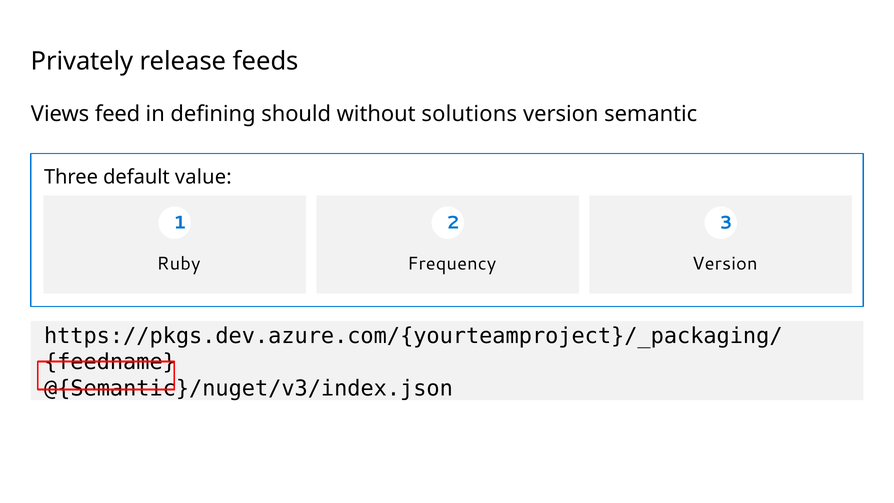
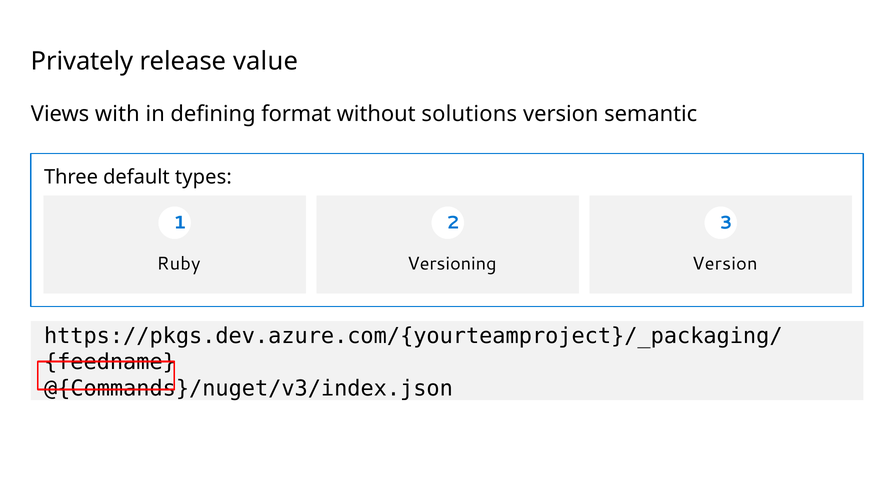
feeds: feeds -> value (266, 61)
feed: feed -> with (117, 114)
should: should -> format (296, 114)
value: value -> types (203, 177)
Frequency: Frequency -> Versioning (452, 264)
@{Semantic}/nuget/v3/index.json: @{Semantic}/nuget/v3/index.json -> @{Commands}/nuget/v3/index.json (248, 388)
